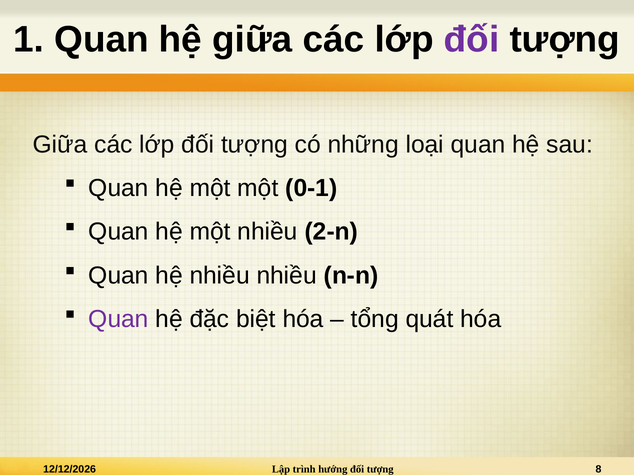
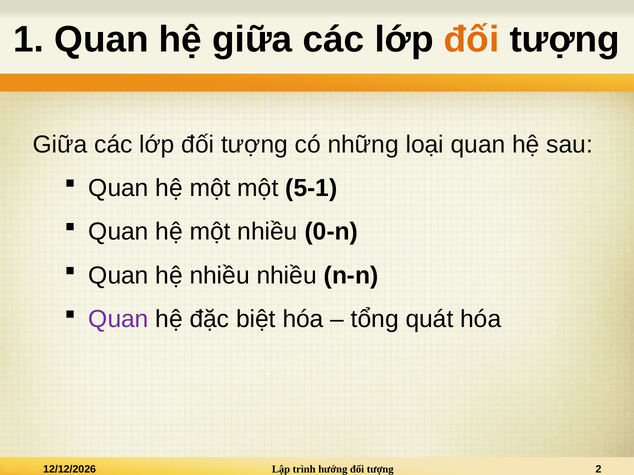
đối colour: purple -> orange (472, 40)
0-1: 0-1 -> 5-1 (311, 188)
2-n: 2-n -> 0-n (331, 232)
8: 8 -> 2 (598, 470)
